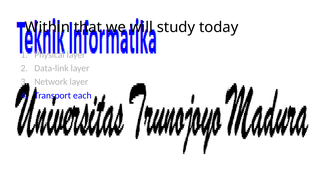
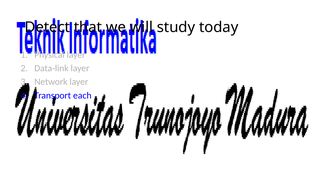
Within: Within -> Detect (47, 27)
